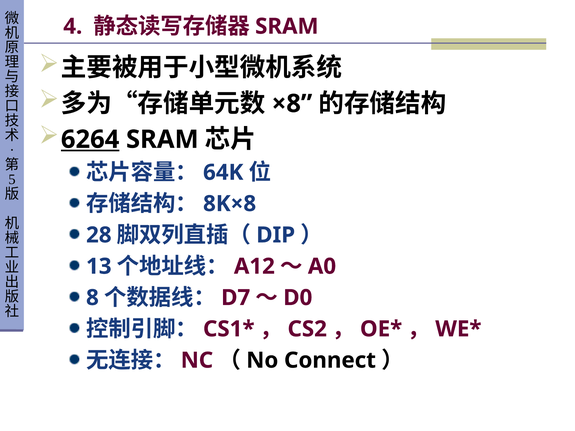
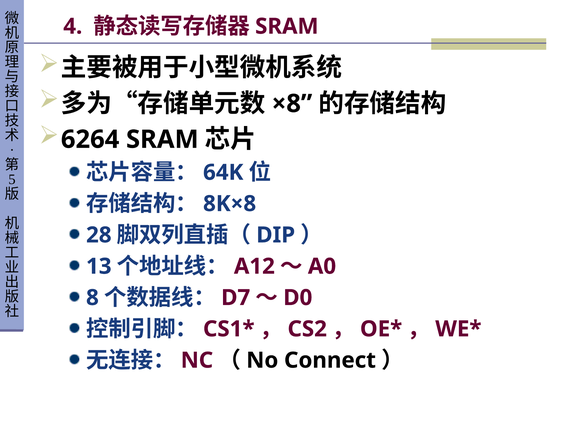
6264 underline: present -> none (90, 140)
